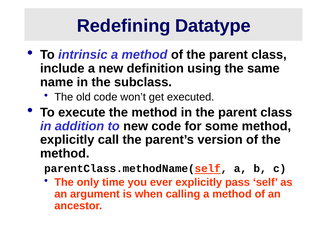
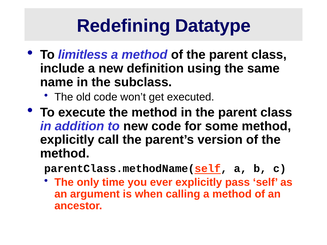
intrinsic: intrinsic -> limitless (83, 55)
